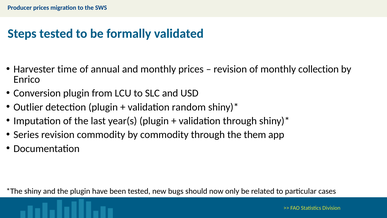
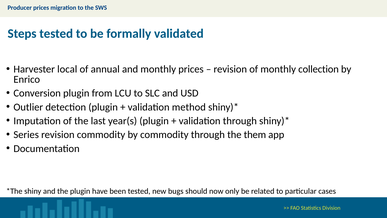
time: time -> local (67, 69)
random: random -> method (189, 107)
